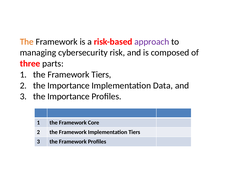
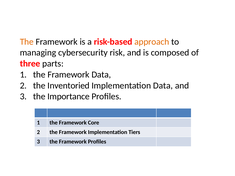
approach colour: purple -> orange (152, 42)
Framework Tiers: Tiers -> Data (101, 75)
2 the Importance: Importance -> Inventoried (69, 86)
